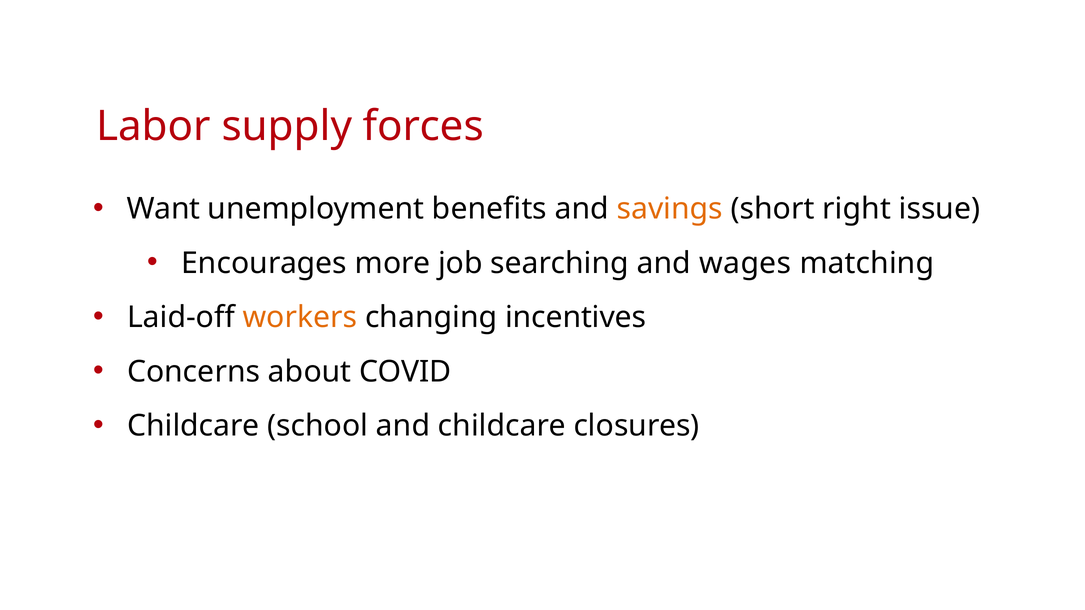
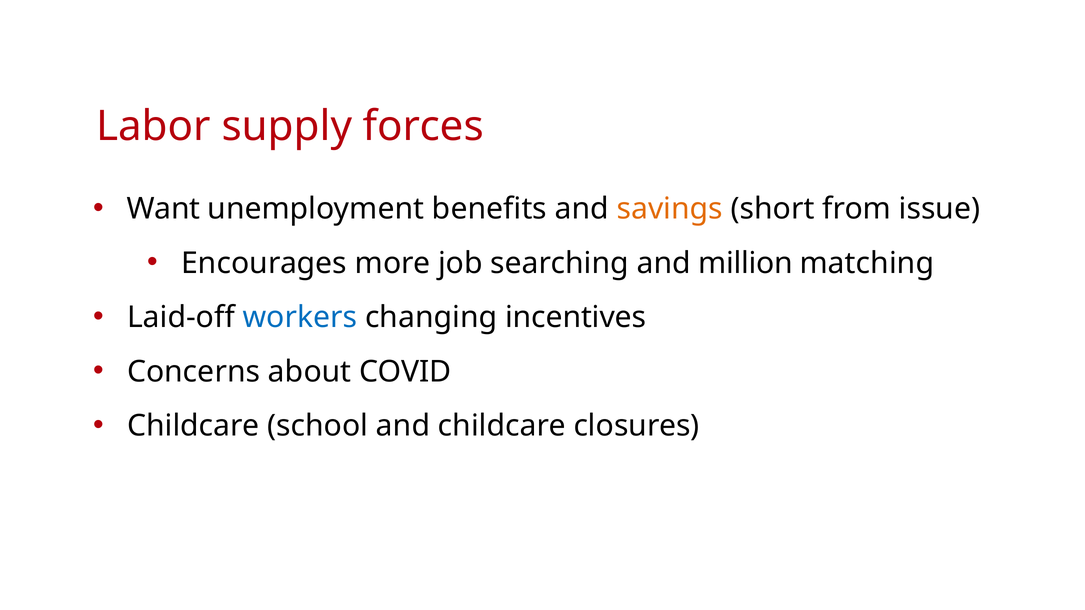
right: right -> from (857, 209)
wages: wages -> million (746, 263)
workers colour: orange -> blue (300, 318)
